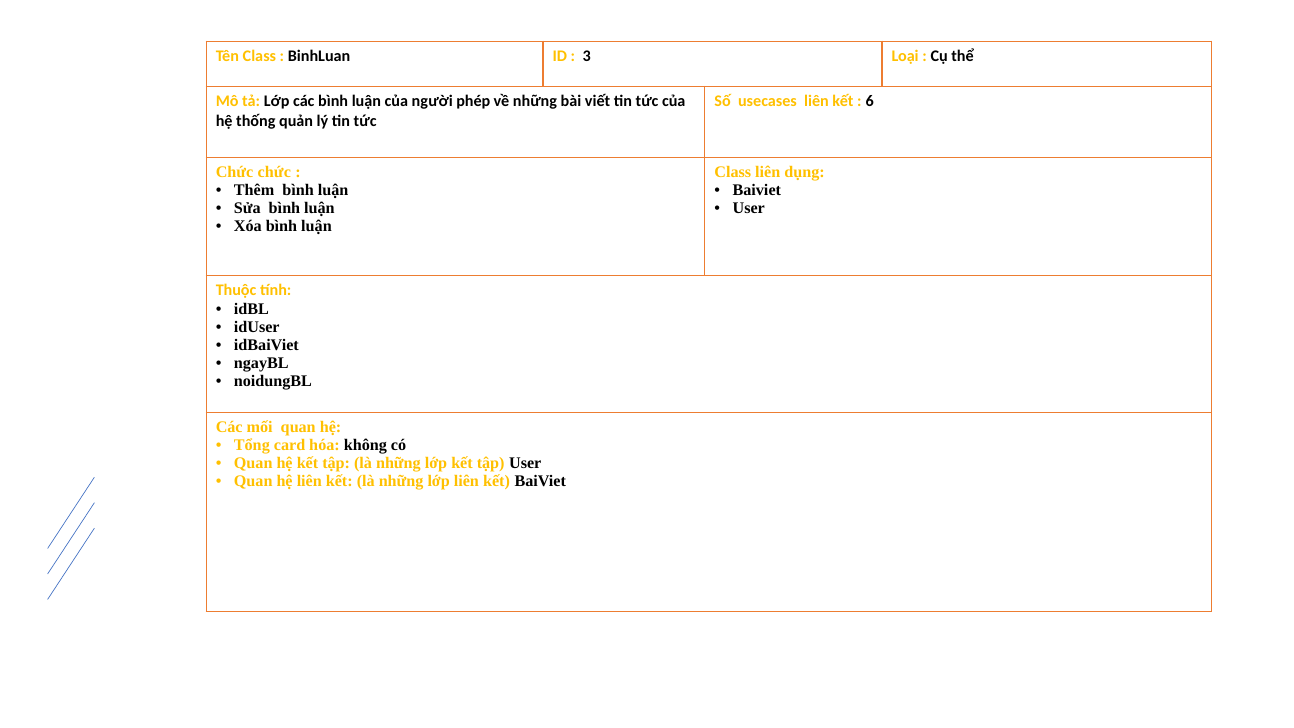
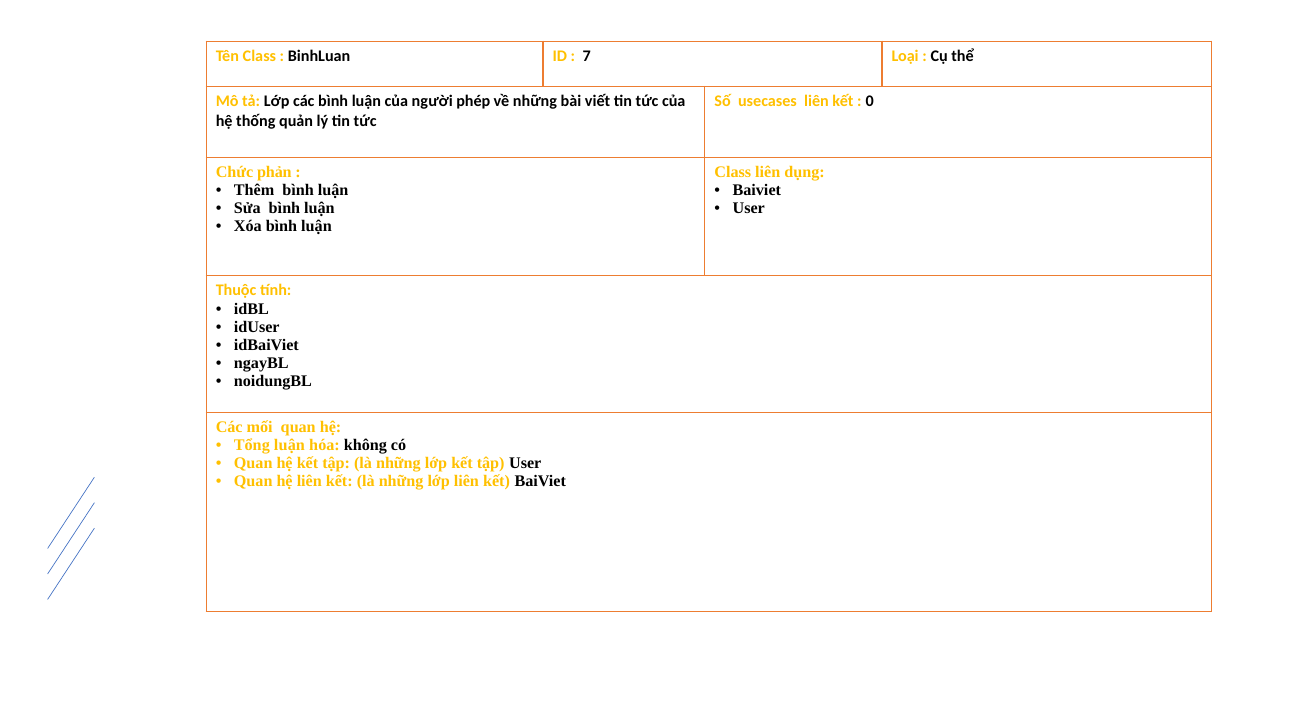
3: 3 -> 7 (587, 56)
6: 6 -> 0 (870, 101)
Chức chức: chức -> phản (274, 172)
Tổng card: card -> luận (289, 445)
